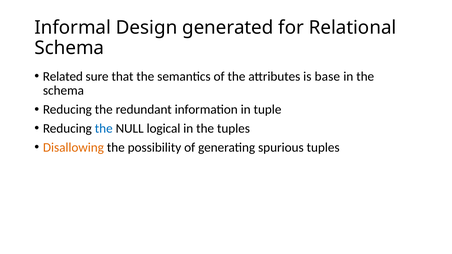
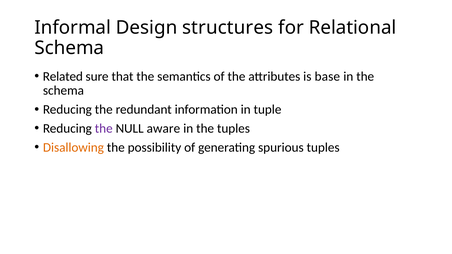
generated: generated -> structures (228, 28)
the colour: blue -> purple (104, 129)
logical: logical -> aware (163, 129)
